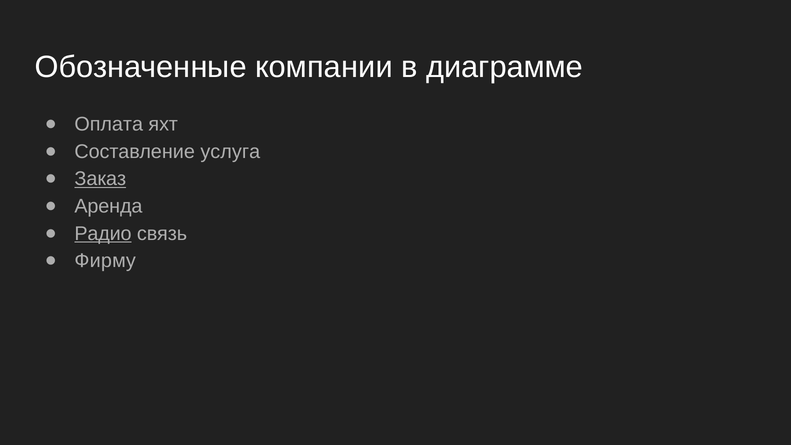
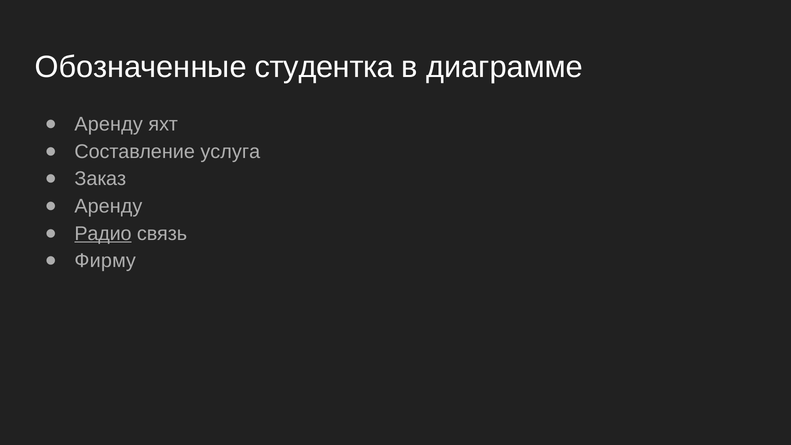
компании: компании -> студентка (324, 67)
Оплата: Оплата -> Аренду (109, 124)
Заказ underline: present -> none (100, 179)
Аренда: Аренда -> Аренду (108, 206)
